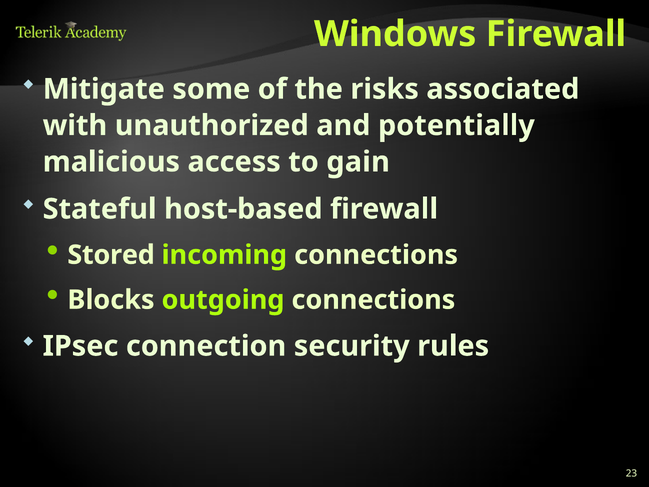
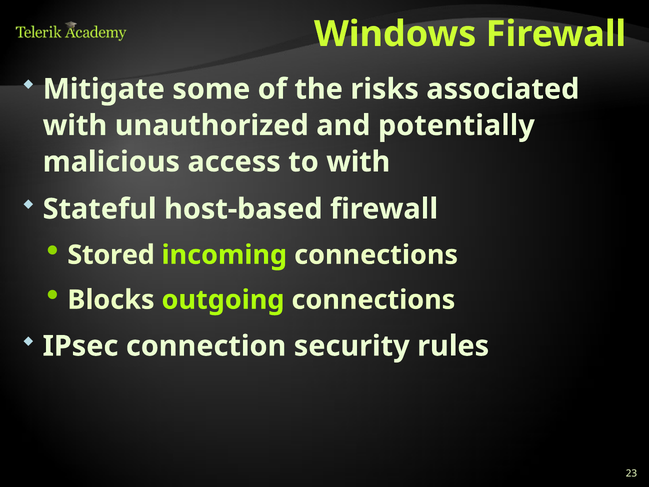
to gain: gain -> with (358, 162)
